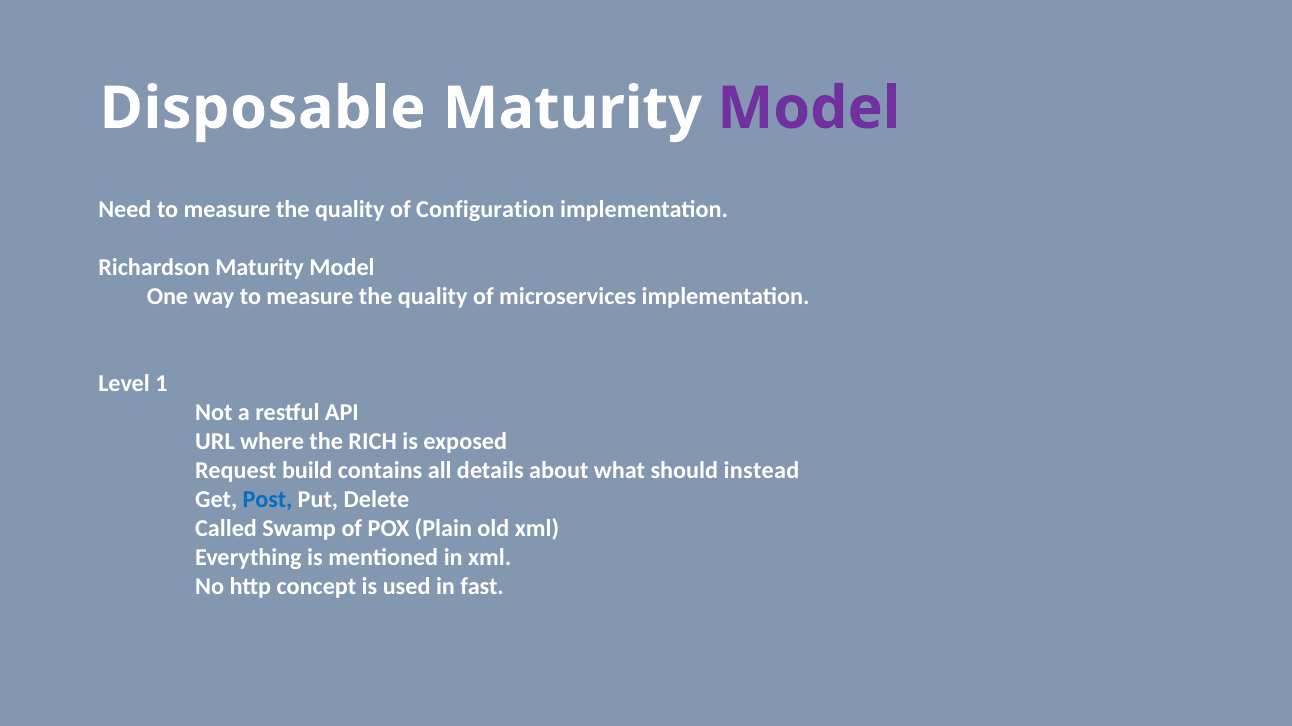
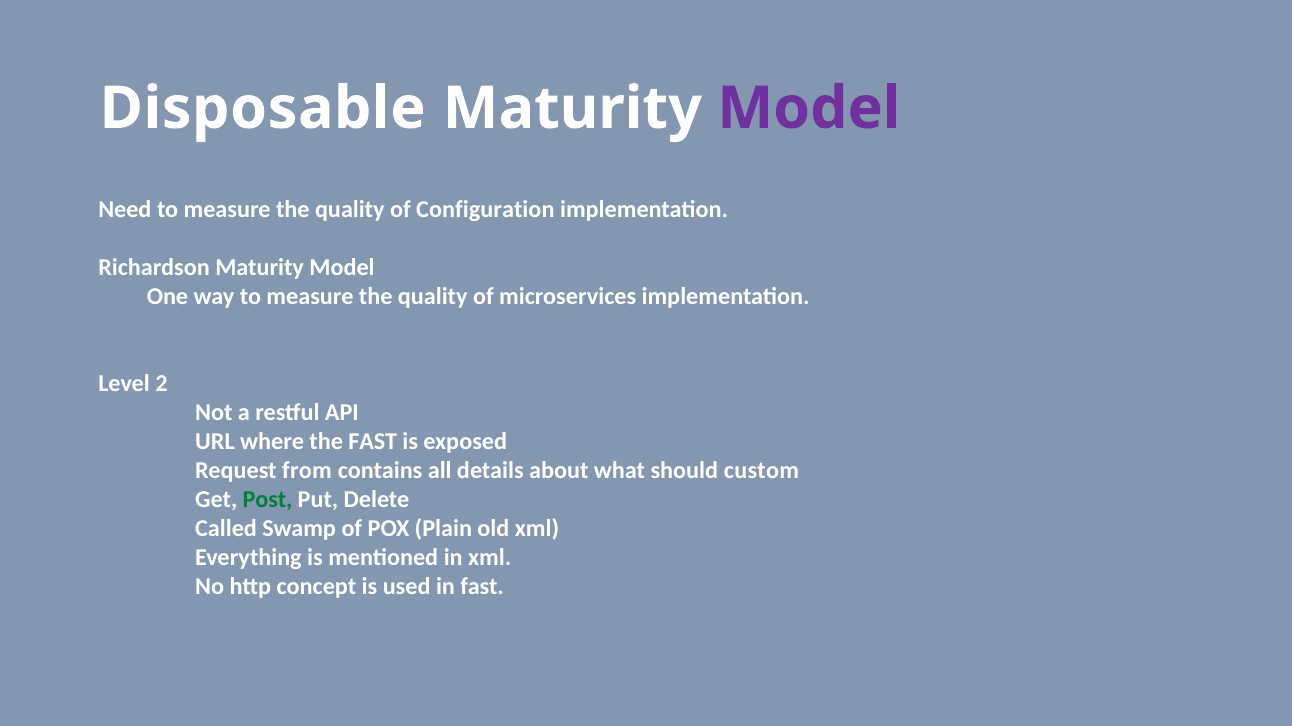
1: 1 -> 2 (162, 384)
the RICH: RICH -> FAST (373, 442)
build: build -> from (307, 471)
instead: instead -> custom (761, 471)
Post colour: blue -> green (267, 500)
